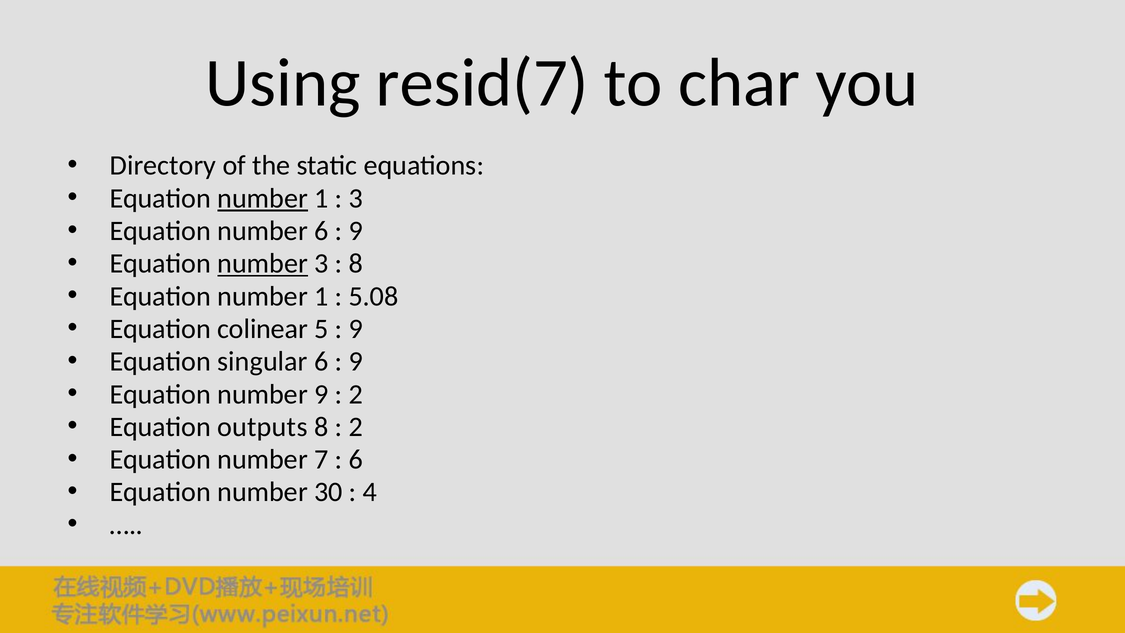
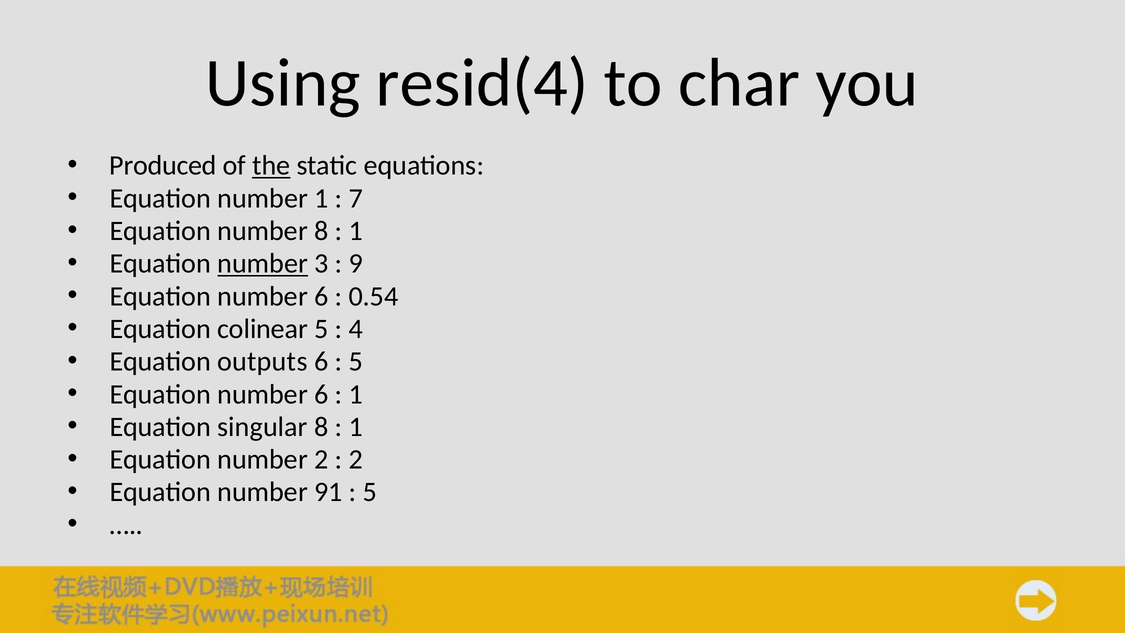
resid(7: resid(7 -> resid(4 (482, 83)
Directory: Directory -> Produced (163, 166)
the underline: none -> present (271, 166)
number underline: present -> none (263, 198)
3: 3 -> 7 (356, 198)
number 6: 6 -> 8 (321, 231)
9: 9 -> 1 (356, 231)
8: 8 -> 9 (356, 264)
1: 1 -> 6 (321, 296)
5.08: 5.08 -> 0.54 (373, 296)
9: 9 -> 4 (356, 329)
singular: singular -> outputs (262, 361)
9: 9 -> 5 (356, 361)
9: 9 -> 6 (321, 394)
2: 2 -> 1 (356, 394)
outputs: outputs -> singular (262, 427)
2: 2 -> 1 (356, 427)
number 7: 7 -> 2 (321, 459)
6: 6 -> 2 (356, 459)
30: 30 -> 91 (328, 492)
4: 4 -> 5 (370, 492)
